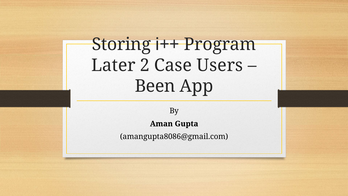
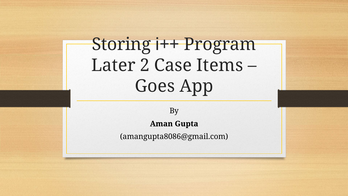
Users: Users -> Items (220, 65)
Been: Been -> Goes (155, 86)
